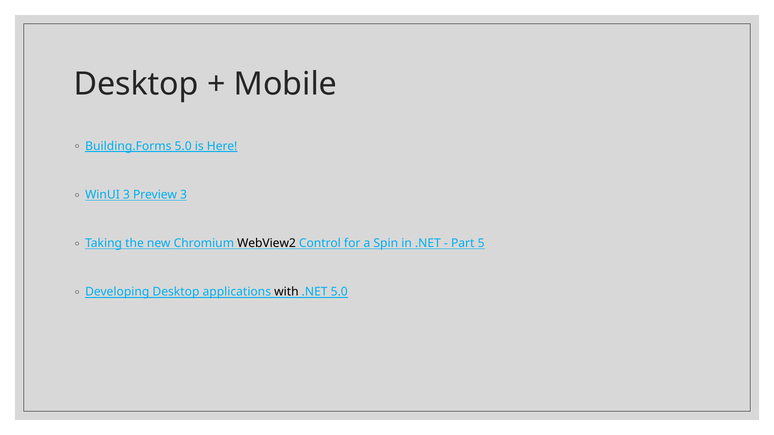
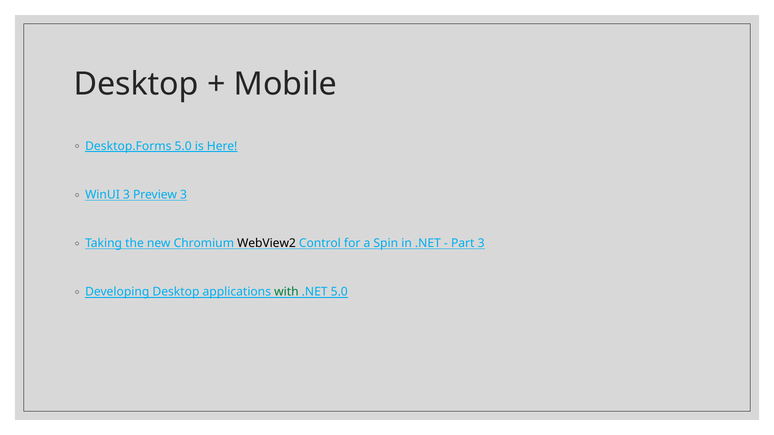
Building.Forms: Building.Forms -> Desktop.Forms (128, 146)
Part 5: 5 -> 3 (481, 244)
with colour: black -> green (286, 292)
